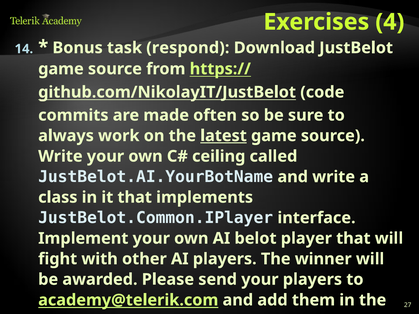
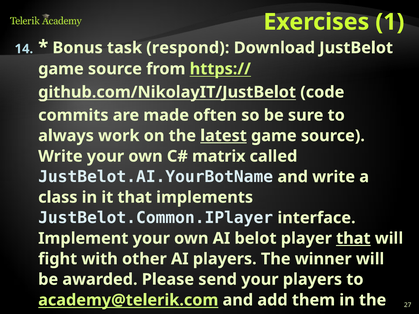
4: 4 -> 1 (390, 22)
ceiling: ceiling -> matrix (219, 156)
that underline: none -> present (353, 239)
